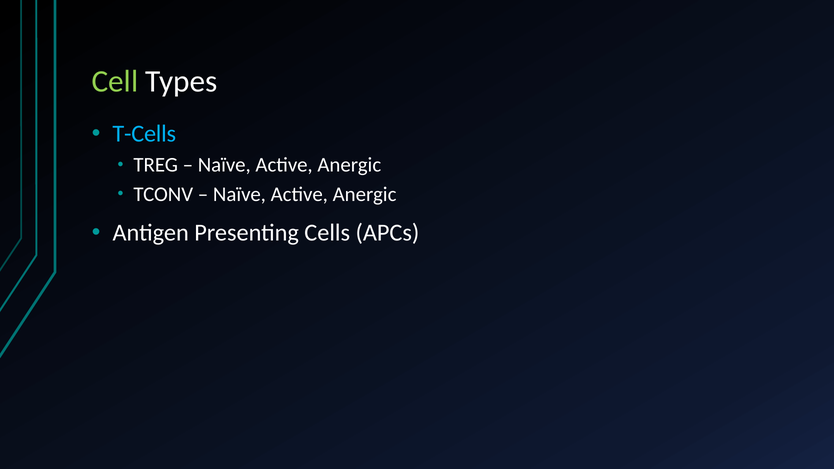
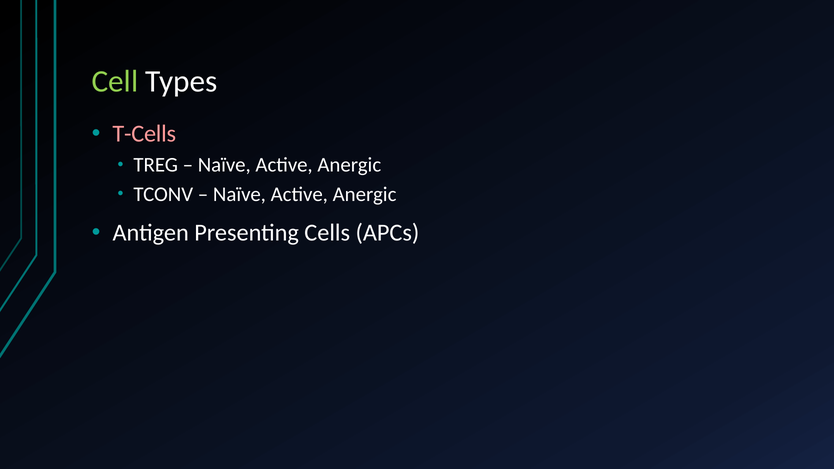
T-Cells colour: light blue -> pink (144, 134)
